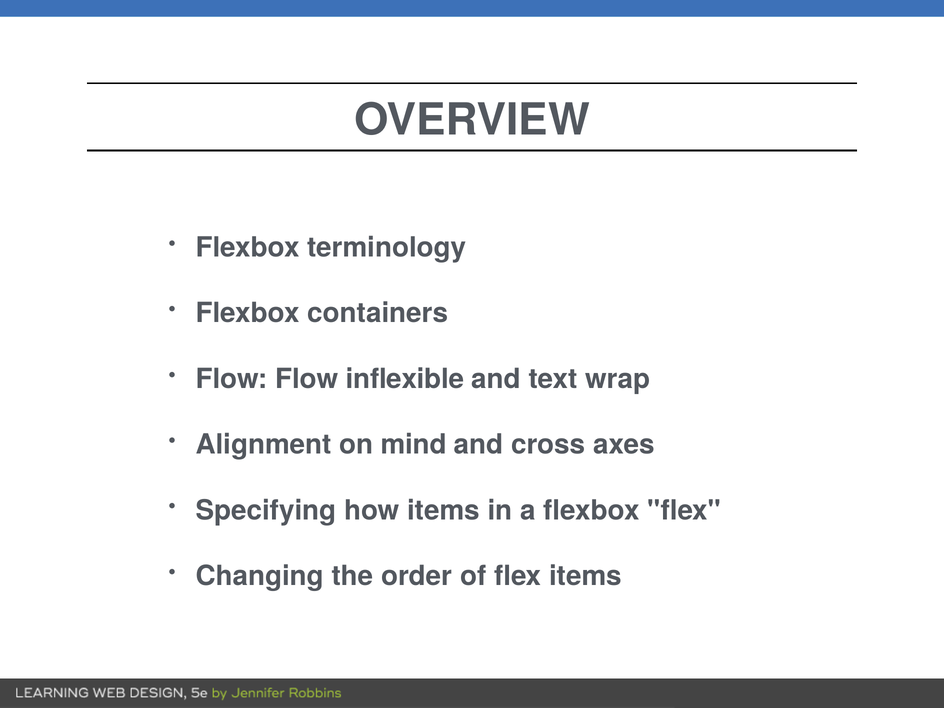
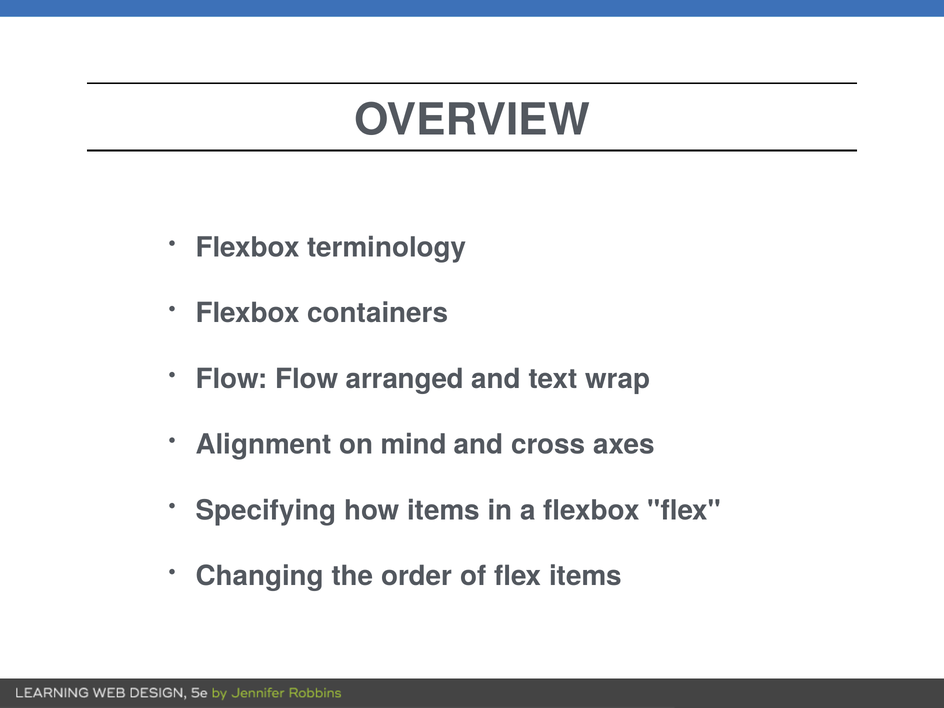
inflexible: inflexible -> arranged (405, 379)
